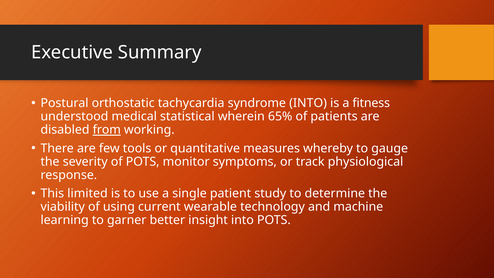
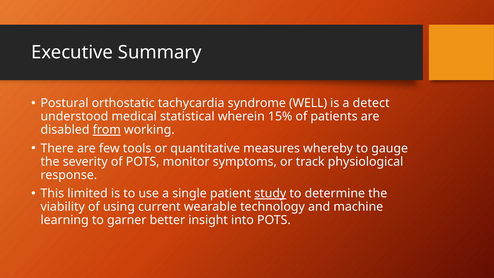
syndrome INTO: INTO -> WELL (308, 103)
fitness: fitness -> detect (371, 103)
65%: 65% -> 15% (280, 116)
study underline: none -> present (270, 193)
